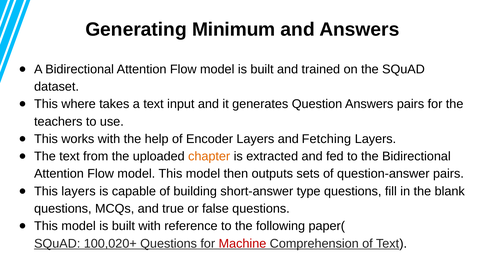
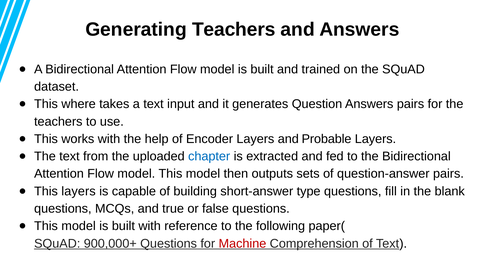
Generating Minimum: Minimum -> Teachers (234, 29)
Fetching: Fetching -> Probable (327, 139)
chapter colour: orange -> blue (209, 156)
100,020+: 100,020+ -> 900,000+ (110, 243)
